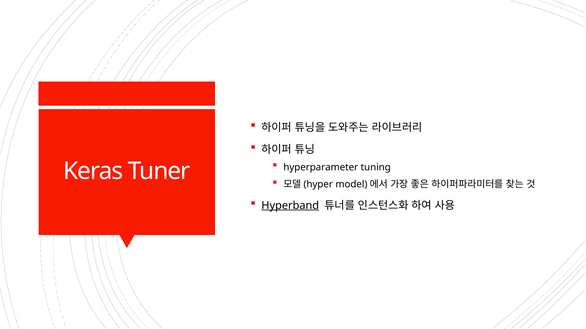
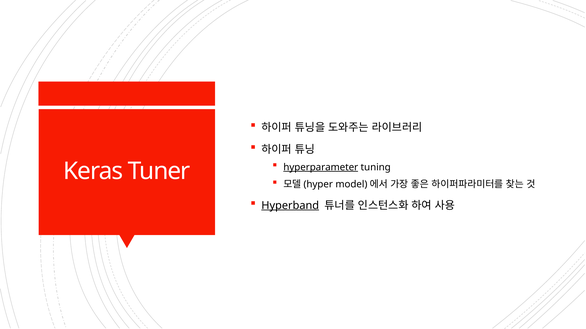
hyperparameter underline: none -> present (321, 167)
